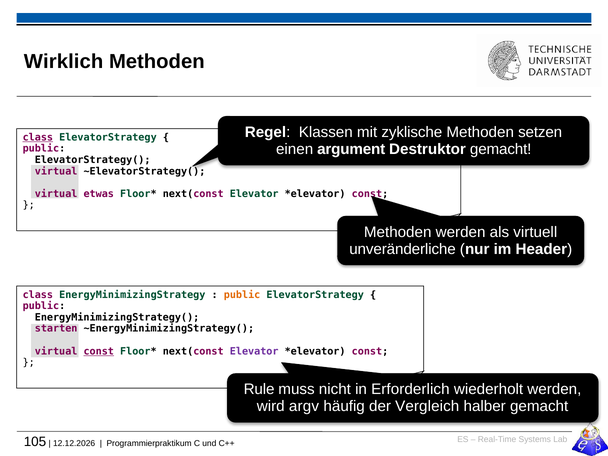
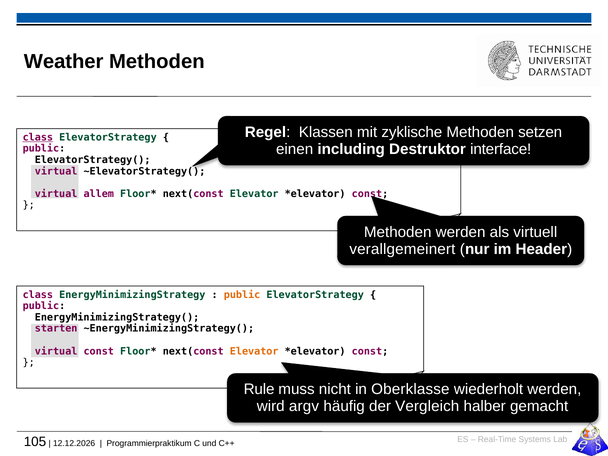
Wirklich: Wirklich -> Weather (64, 62)
argument: argument -> including (351, 149)
Destruktor gemacht: gemacht -> interface (501, 149)
etwas: etwas -> allem (99, 194)
unveränderliche: unveränderliche -> verallgemeinert (402, 249)
const underline: present -> none (99, 351)
Elevator colour: purple -> orange (254, 351)
Erforderlich: Erforderlich -> Oberklasse (410, 389)
